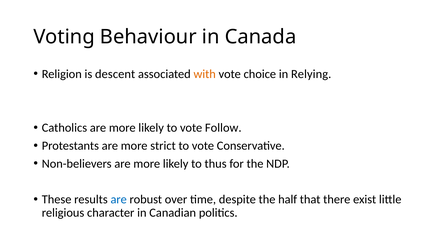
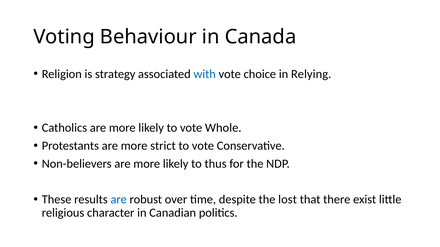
descent: descent -> strategy (115, 74)
with colour: orange -> blue (205, 74)
Follow: Follow -> Whole (223, 128)
half: half -> lost (288, 200)
